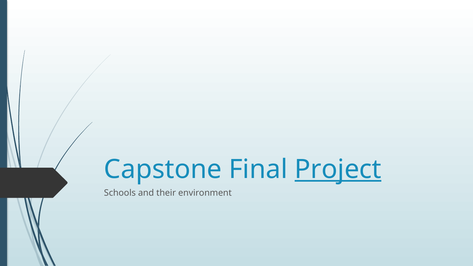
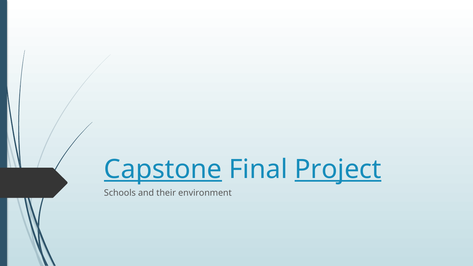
Capstone underline: none -> present (163, 169)
